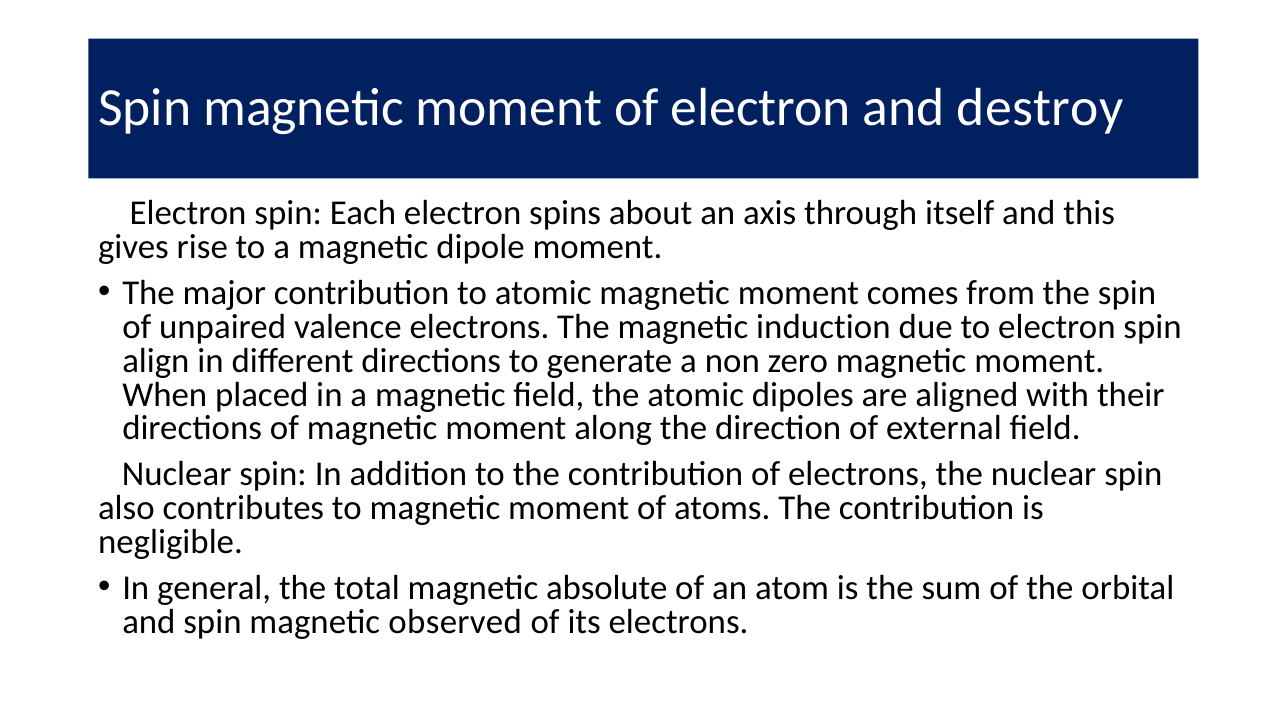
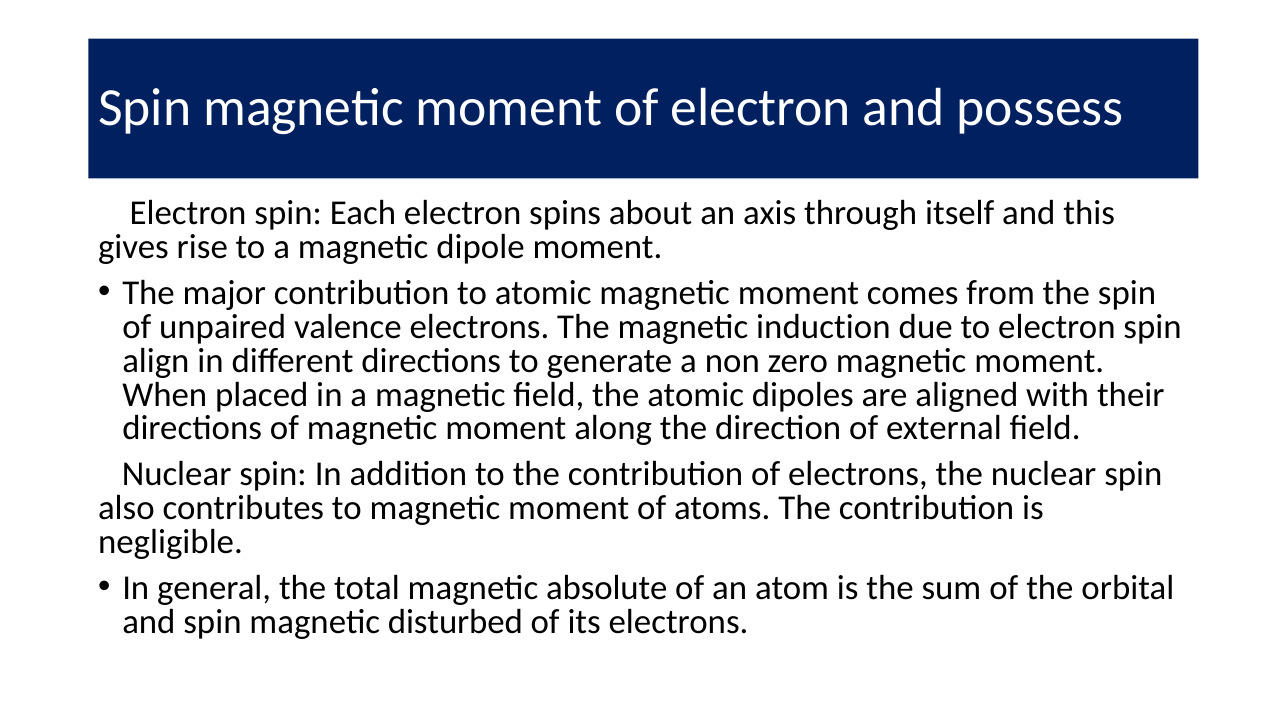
destroy: destroy -> possess (1040, 108)
observed: observed -> disturbed (455, 622)
